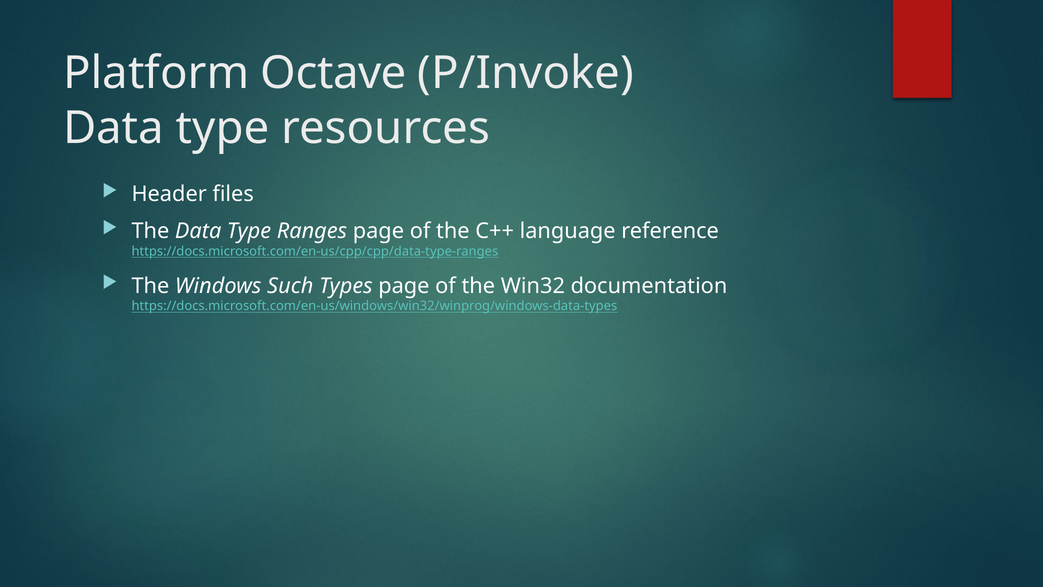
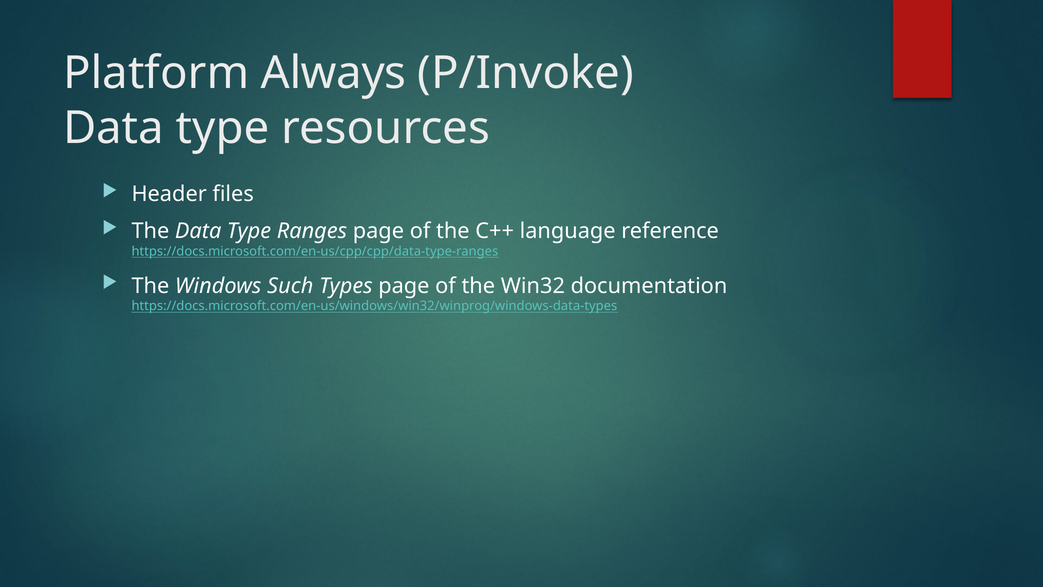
Octave: Octave -> Always (334, 73)
